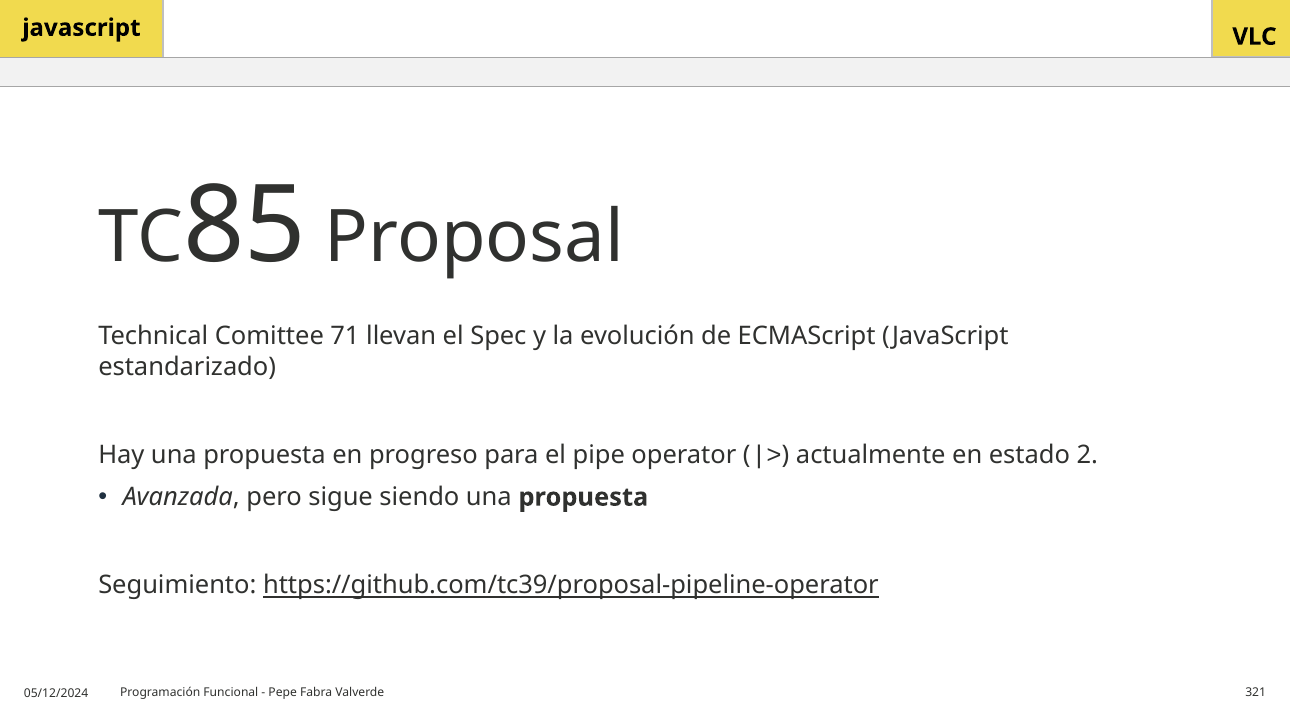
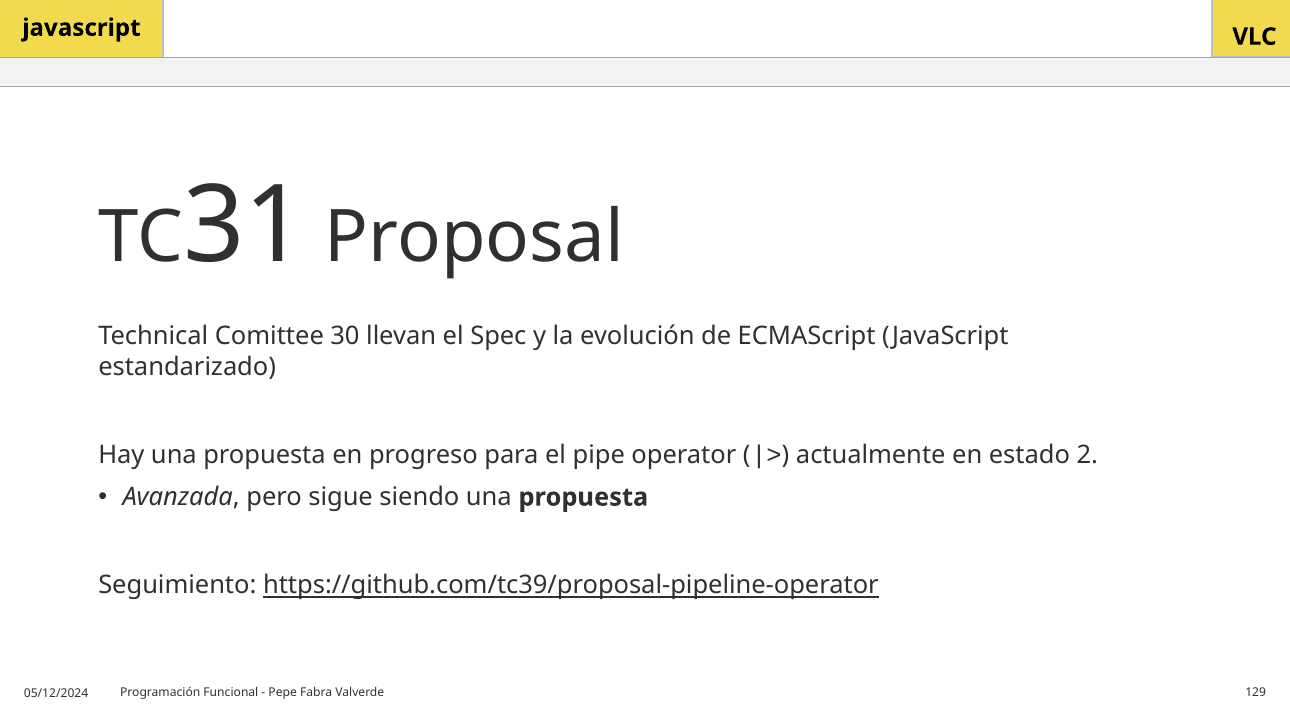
85: 85 -> 31 (245, 226)
71: 71 -> 30 (345, 336)
321: 321 -> 129 (1256, 692)
